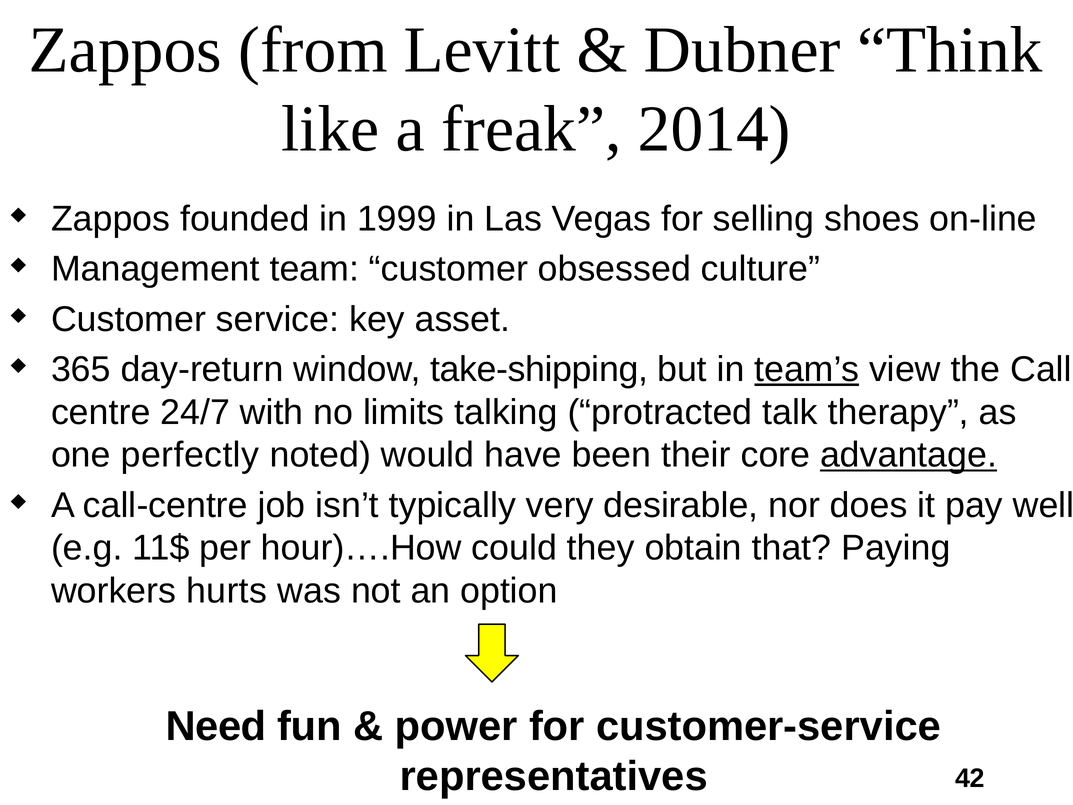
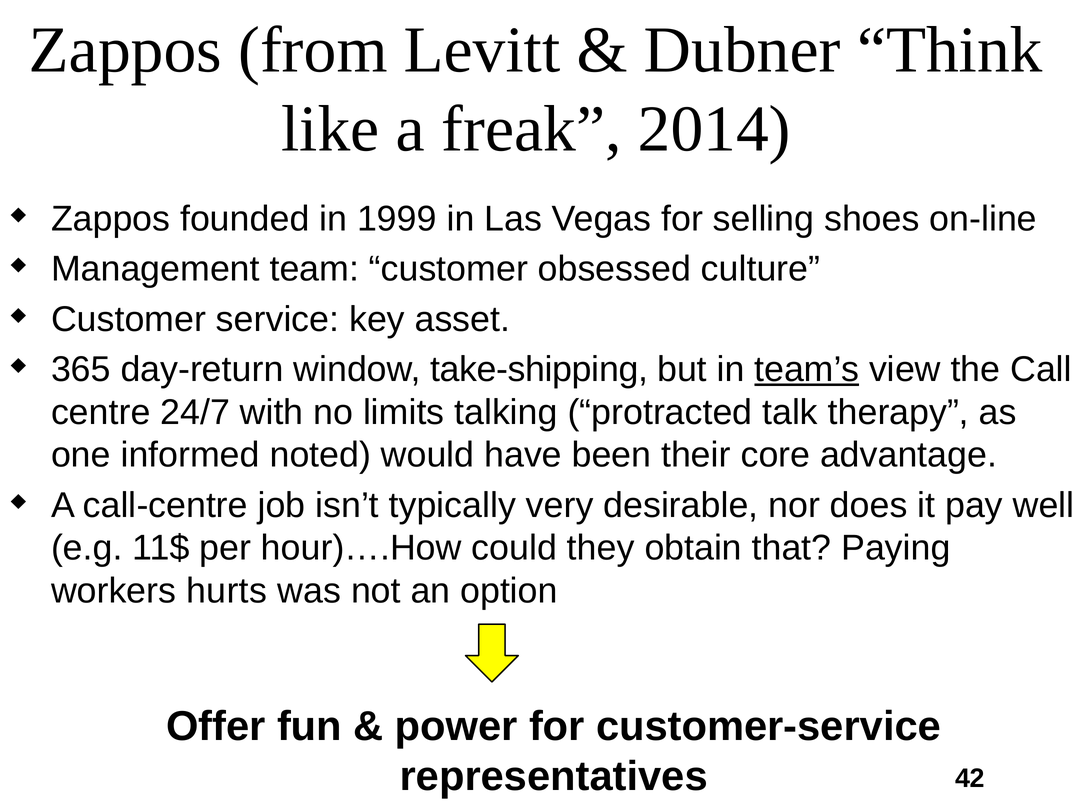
perfectly: perfectly -> informed (190, 455)
advantage underline: present -> none (908, 455)
Need: Need -> Offer (216, 726)
